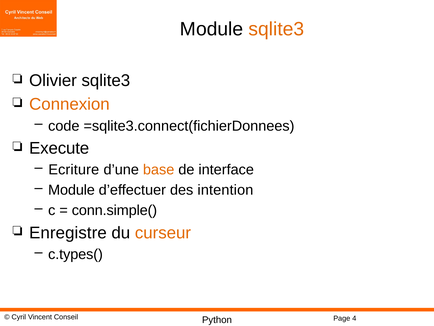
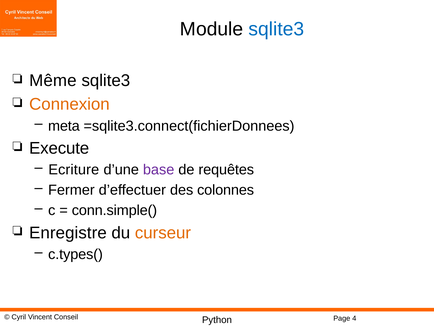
sqlite3 colour: orange -> blue (276, 29)
Olivier: Olivier -> Même (53, 81)
code: code -> meta (64, 126)
base colour: orange -> purple (159, 170)
interface: interface -> requêtes (226, 170)
Module: Module -> Fermer (71, 190)
intention: intention -> colonnes (226, 190)
